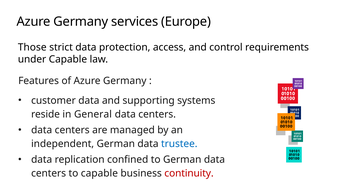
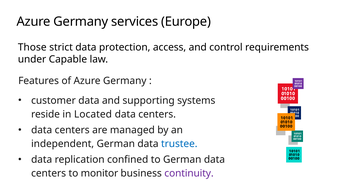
General: General -> Located (93, 114)
to capable: capable -> monitor (99, 173)
continuity colour: red -> purple (189, 173)
